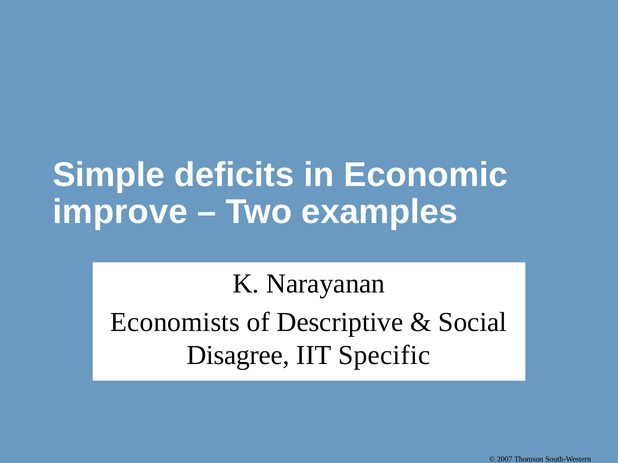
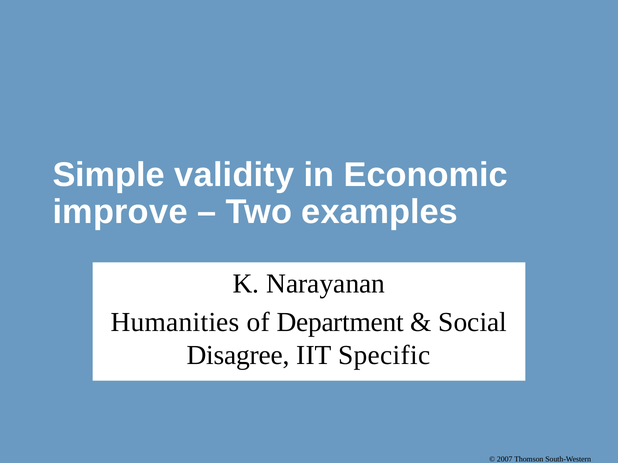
deficits: deficits -> validity (234, 175)
Economists: Economists -> Humanities (175, 323)
Descriptive: Descriptive -> Department (340, 323)
